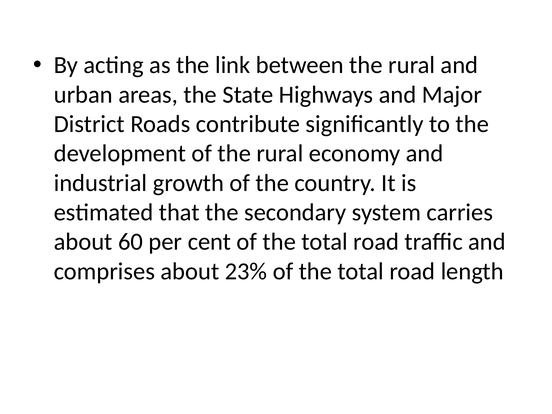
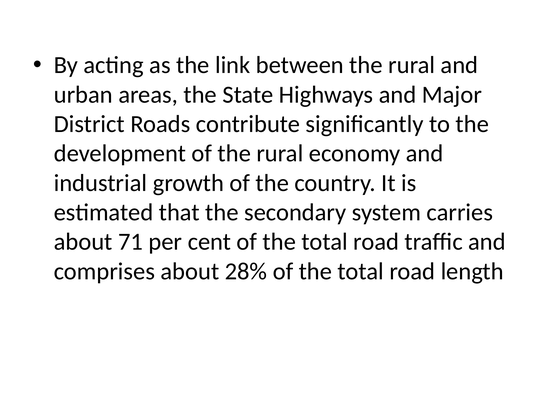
60: 60 -> 71 (131, 242)
23%: 23% -> 28% (246, 271)
